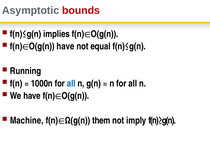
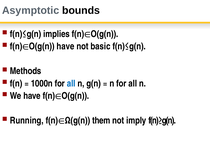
bounds colour: red -> black (81, 10)
equal: equal -> basic (101, 46)
Running: Running -> Methods (26, 71)
Machine: Machine -> Running (27, 120)
